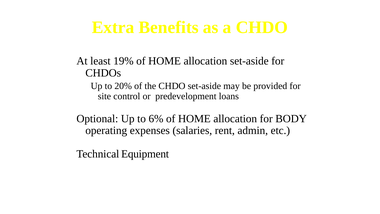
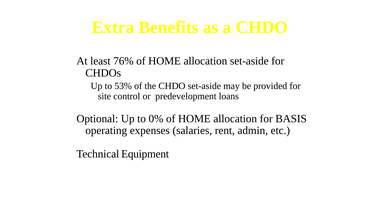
19%: 19% -> 76% (123, 61)
20%: 20% -> 53% (123, 86)
6%: 6% -> 0% (156, 118)
BODY: BODY -> BASIS (291, 118)
